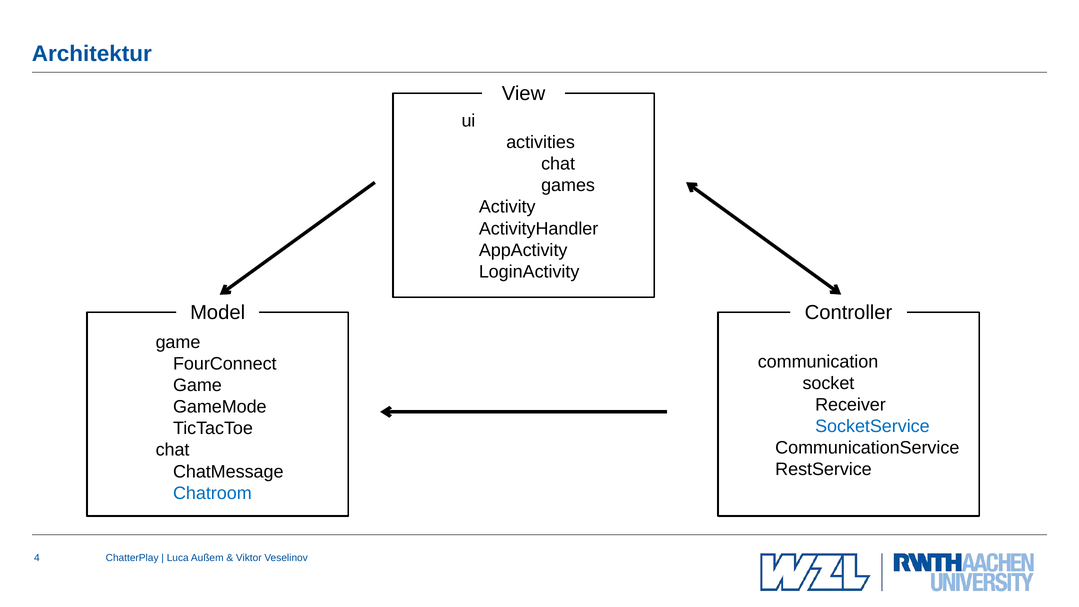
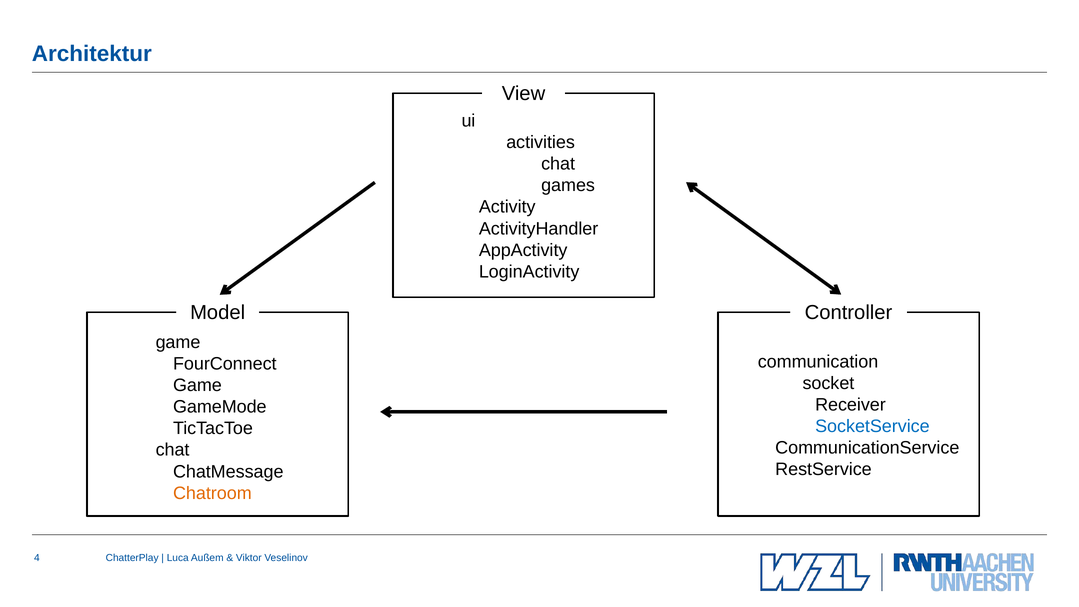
Chatroom colour: blue -> orange (212, 493)
